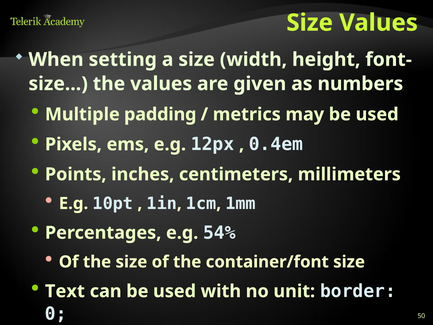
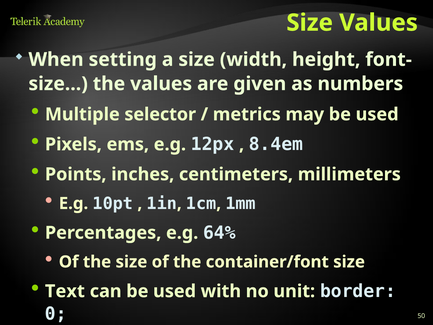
padding: padding -> selector (160, 114)
0.4em: 0.4em -> 8.4em (276, 144)
54%: 54% -> 64% (219, 233)
